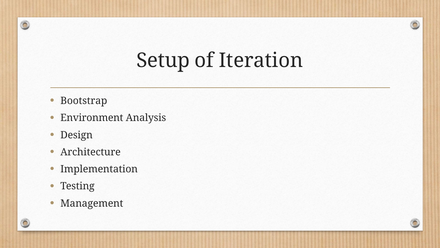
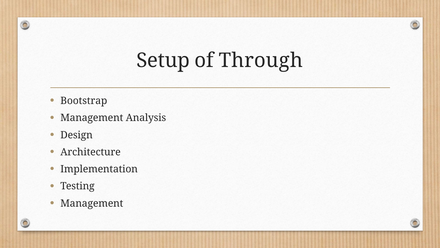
Iteration: Iteration -> Through (261, 60)
Environment: Environment -> Management (92, 118)
